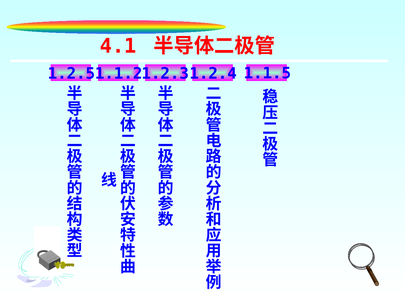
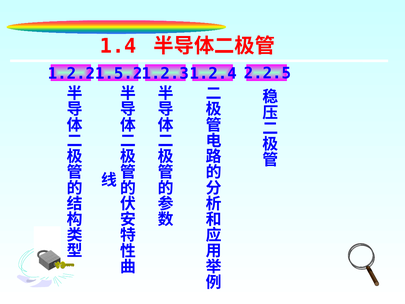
4.1: 4.1 -> 1.4 (118, 46)
1.1.5: 1.1.5 -> 2.2.5 (267, 73)
1.2.5: 1.2.5 -> 1.2.2 (71, 73)
1.1.2: 1.1.2 -> 1.5.2 (119, 73)
